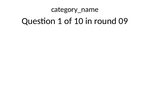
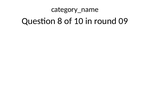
1: 1 -> 8 (60, 21)
